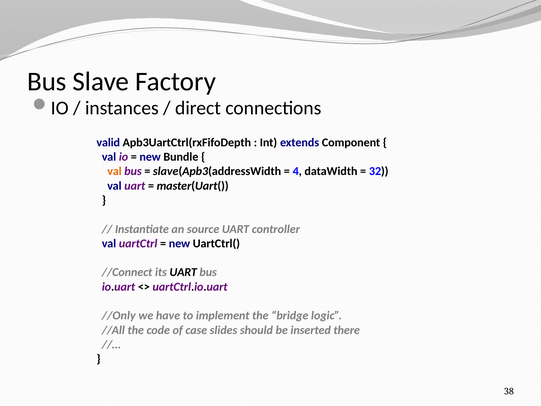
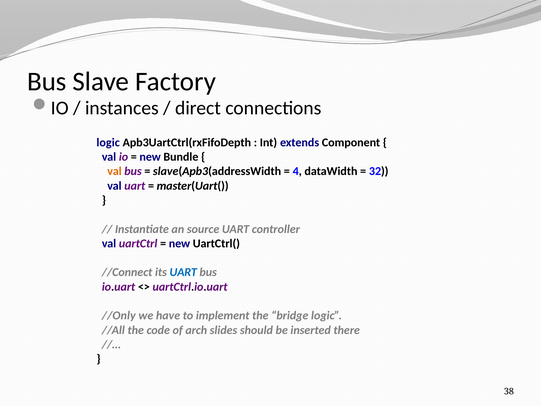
valid: valid -> logic (108, 142)
UART colour: black -> blue (183, 272)
case: case -> arch (196, 330)
